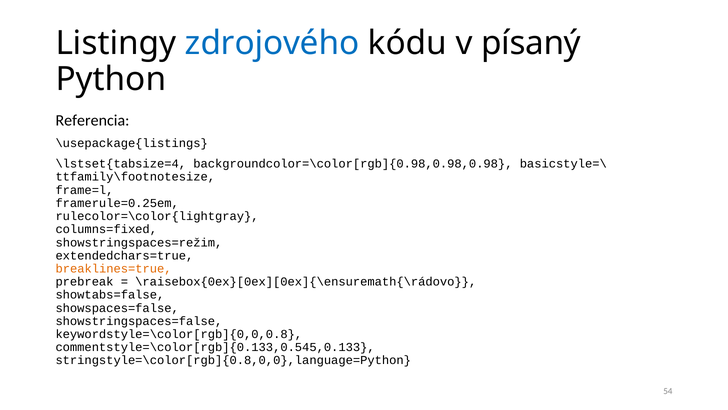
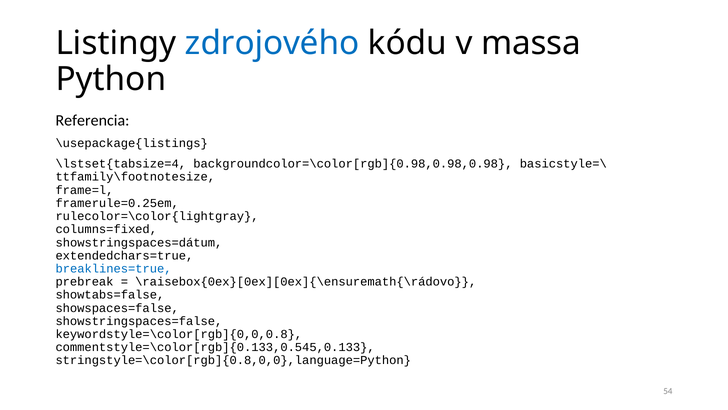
písaný: písaný -> massa (531, 43)
showstringspaces=režim: showstringspaces=režim -> showstringspaces=dátum (139, 242)
breaklines=true colour: orange -> blue (114, 268)
